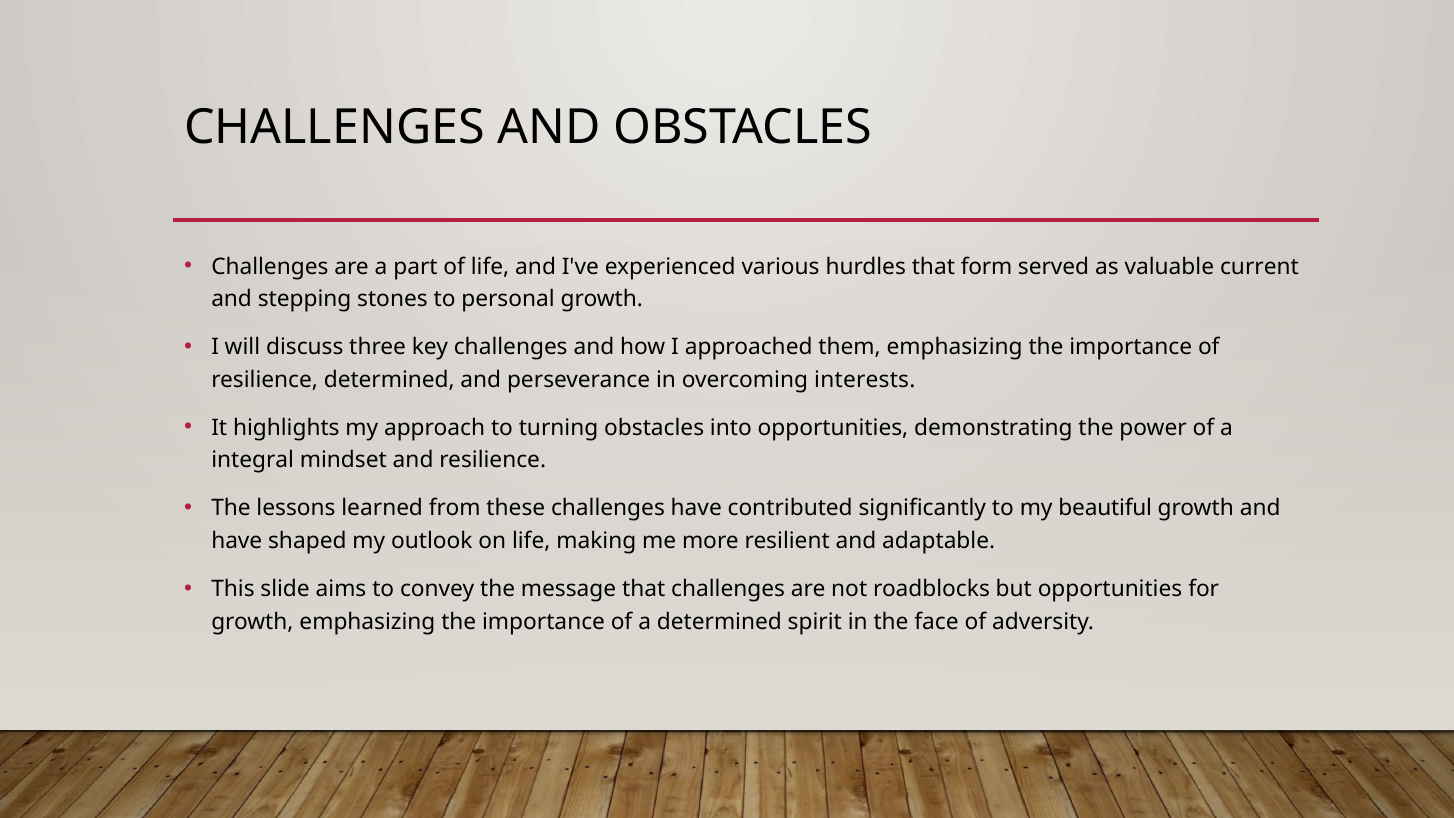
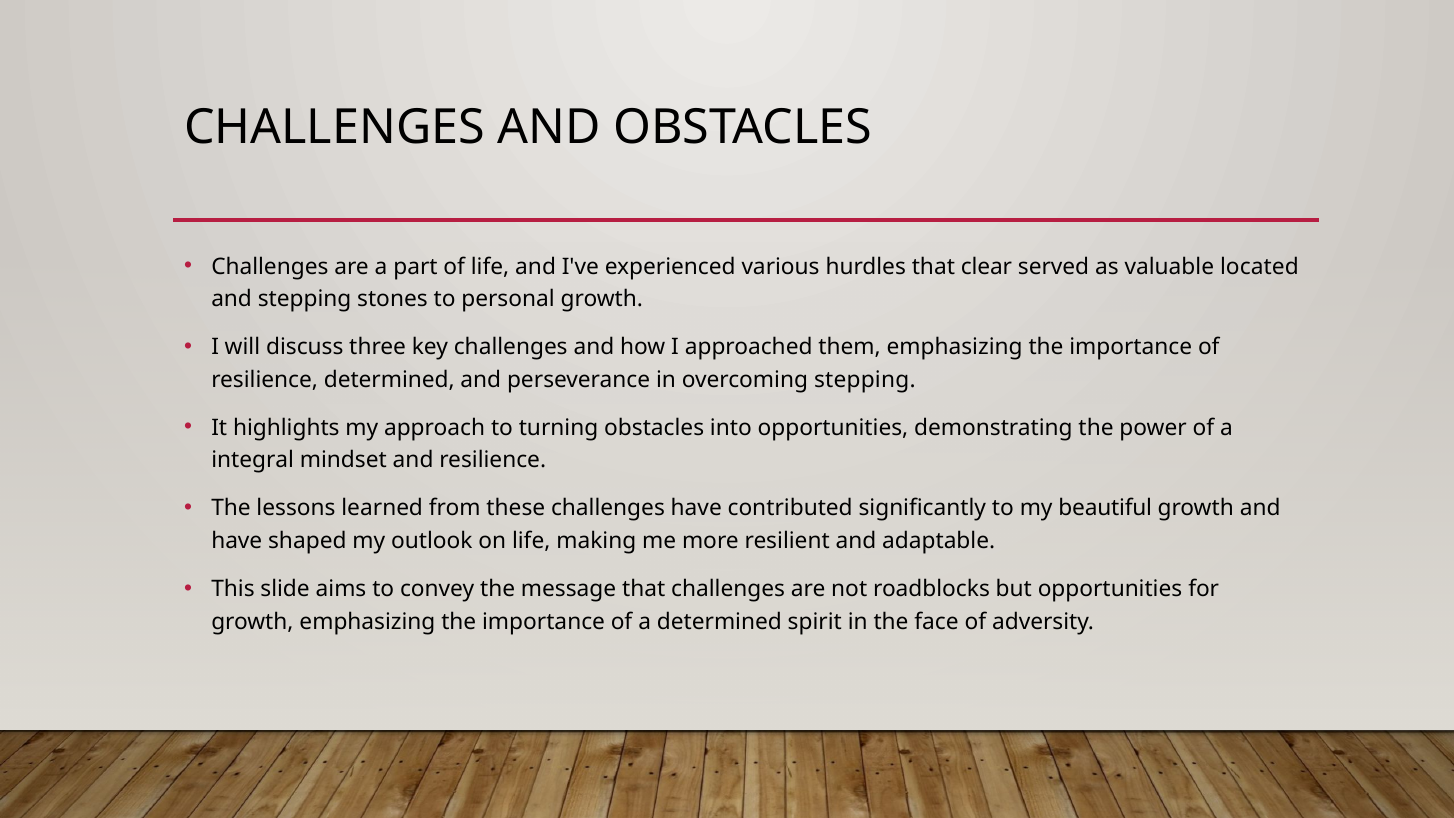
form: form -> clear (986, 267)
current: current -> located (1259, 267)
overcoming interests: interests -> stepping (865, 380)
